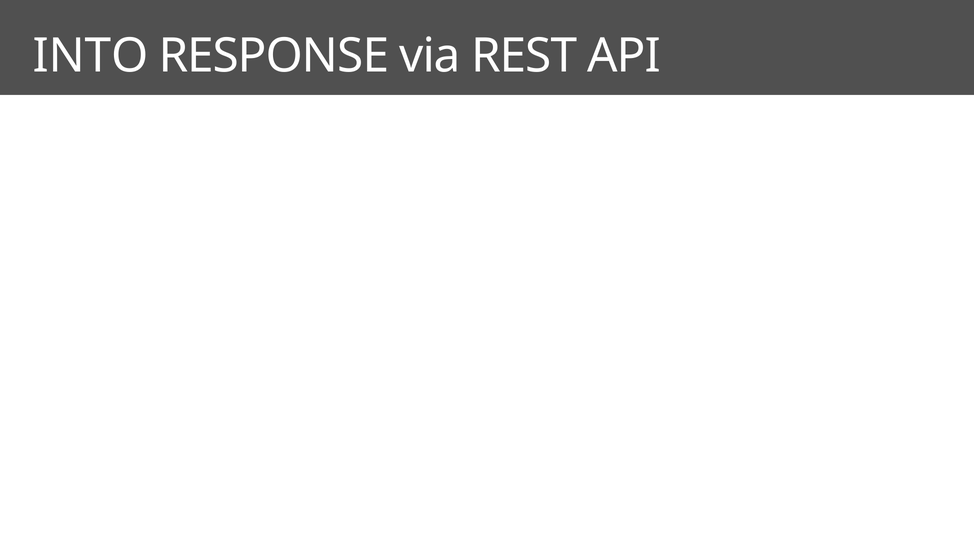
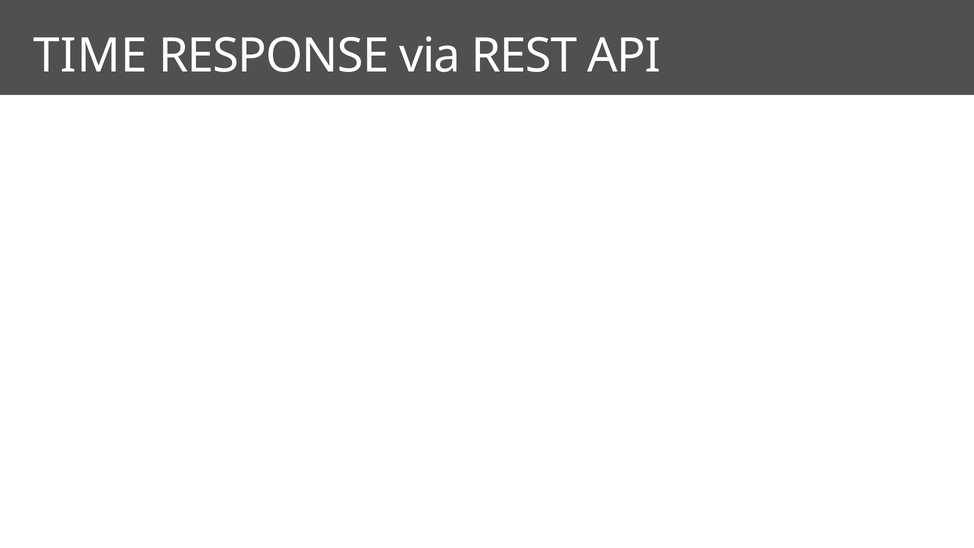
INTO: INTO -> TIME (90, 56)
